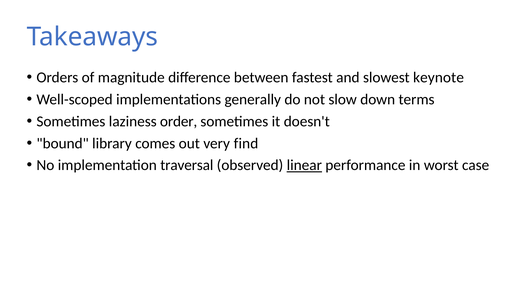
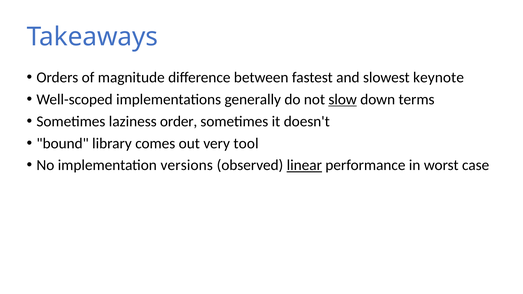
slow underline: none -> present (343, 100)
find: find -> tool (246, 143)
traversal: traversal -> versions (187, 165)
